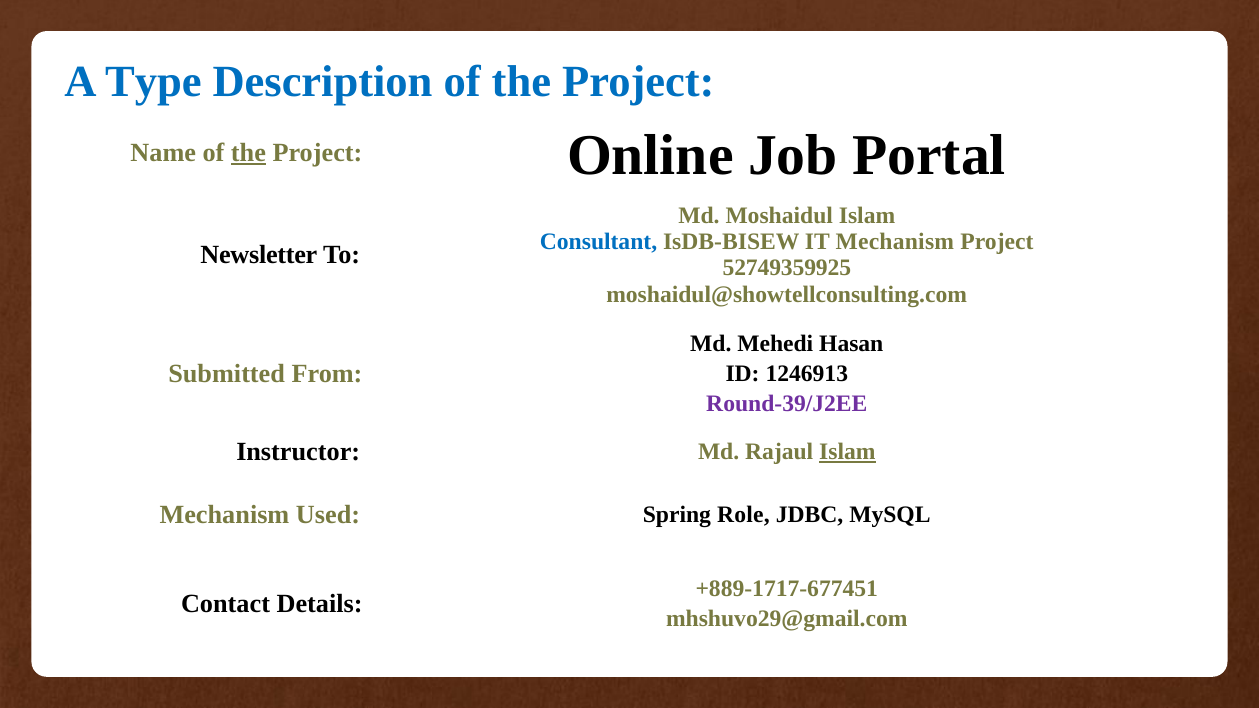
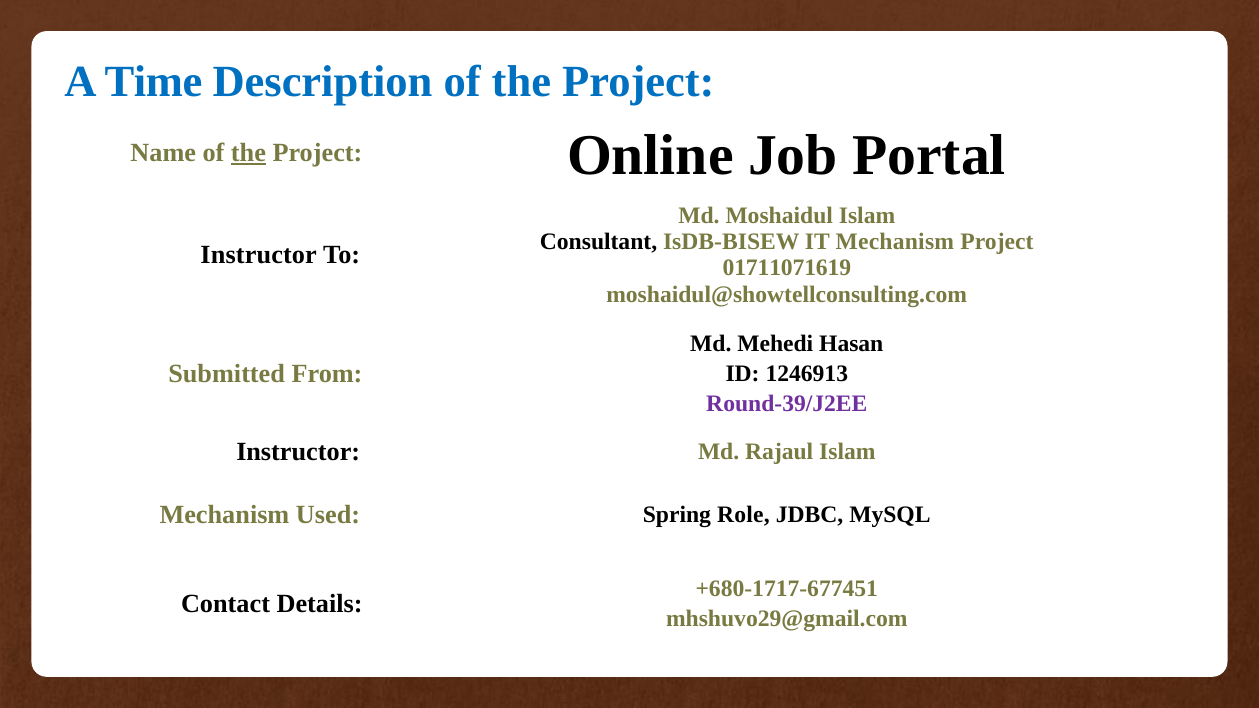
Type: Type -> Time (154, 82)
Consultant colour: blue -> black (599, 242)
Newsletter: Newsletter -> Instructor (259, 255)
52749359925: 52749359925 -> 01711071619 (787, 268)
Islam underline: present -> none (847, 452)
+889-1717-677451: +889-1717-677451 -> +680-1717-677451 (787, 589)
